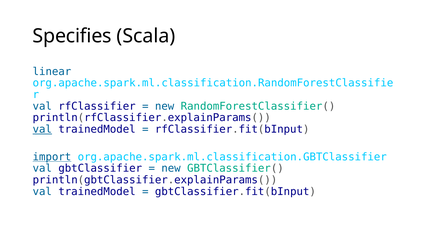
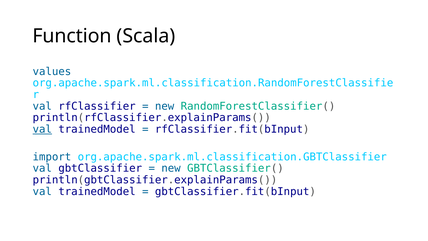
Specifies: Specifies -> Function (72, 36)
linear: linear -> values (52, 71)
import underline: present -> none (52, 157)
